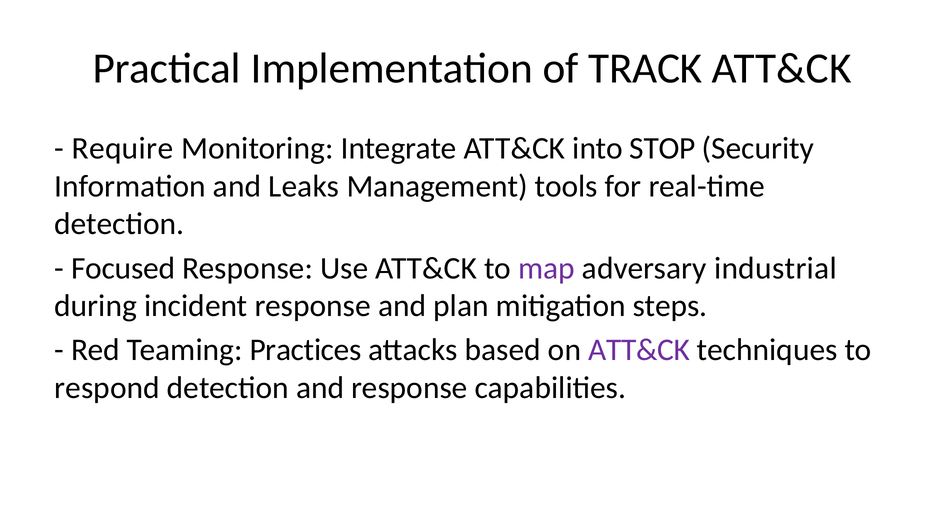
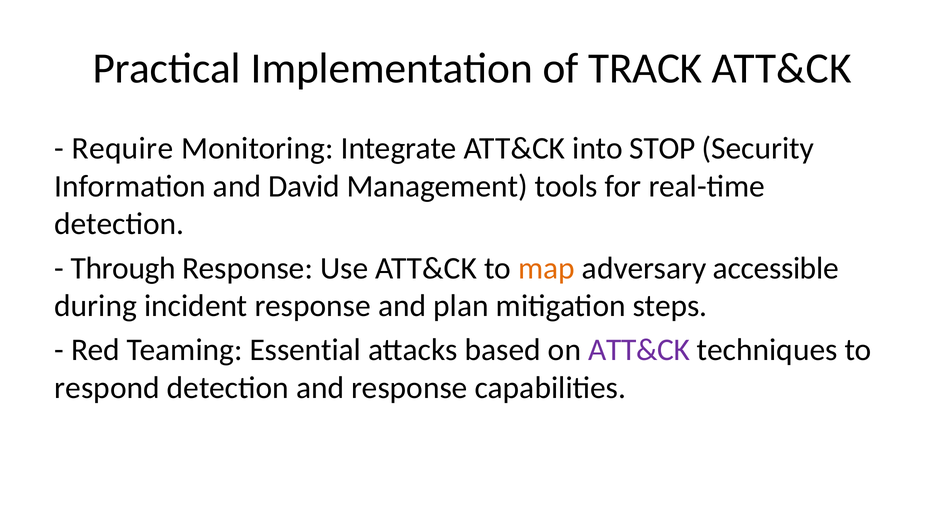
Leaks: Leaks -> David (304, 186)
Focused: Focused -> Through (123, 268)
map colour: purple -> orange (546, 268)
industrial: industrial -> accessible (776, 268)
Practices: Practices -> Essential (305, 350)
